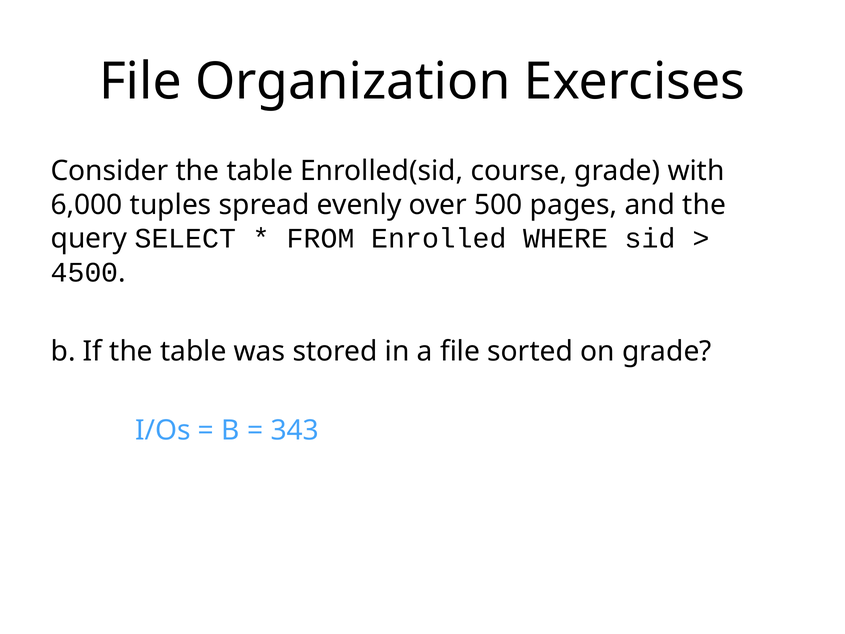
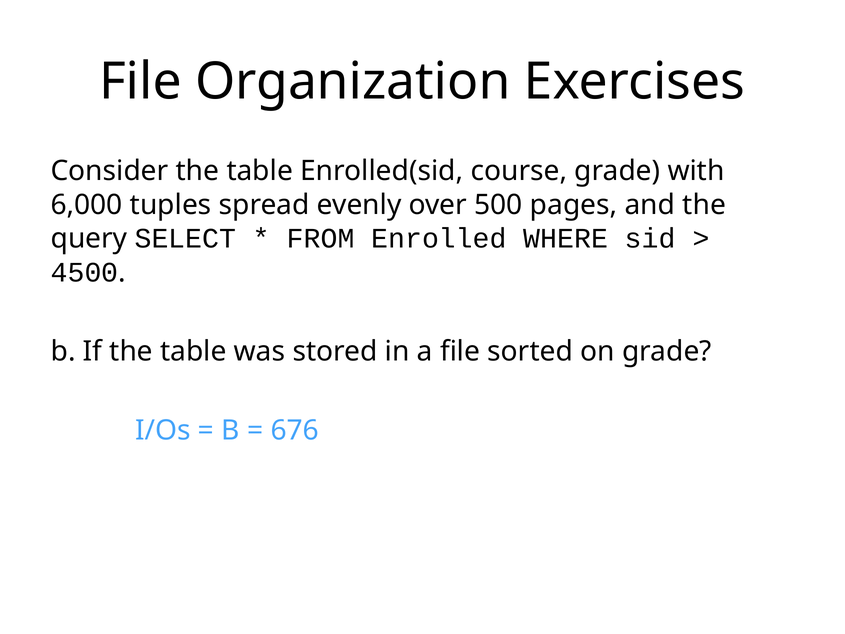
343: 343 -> 676 (295, 430)
